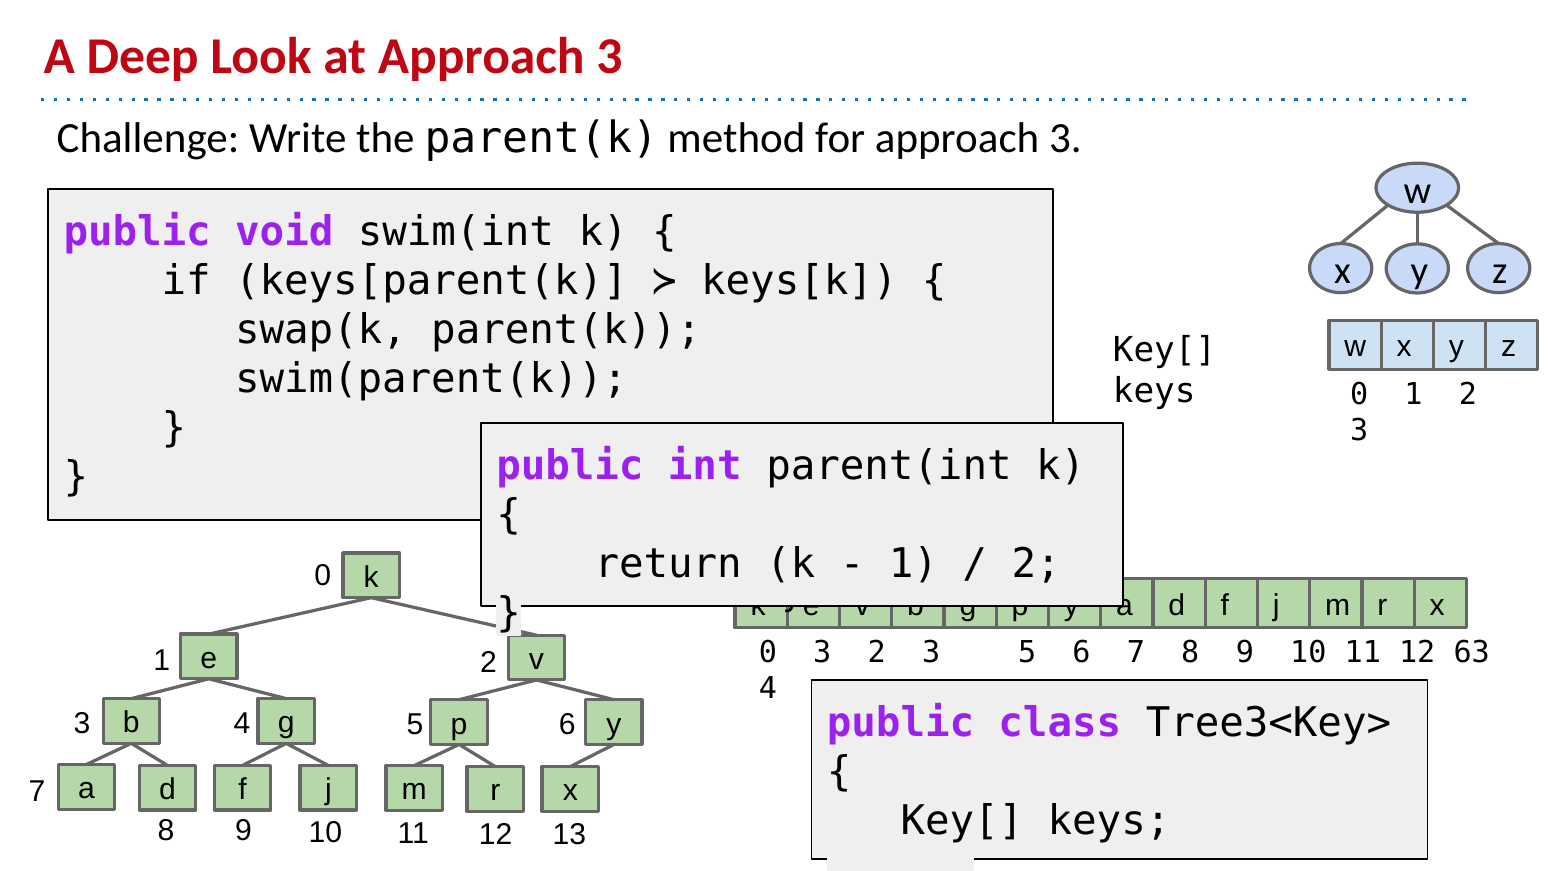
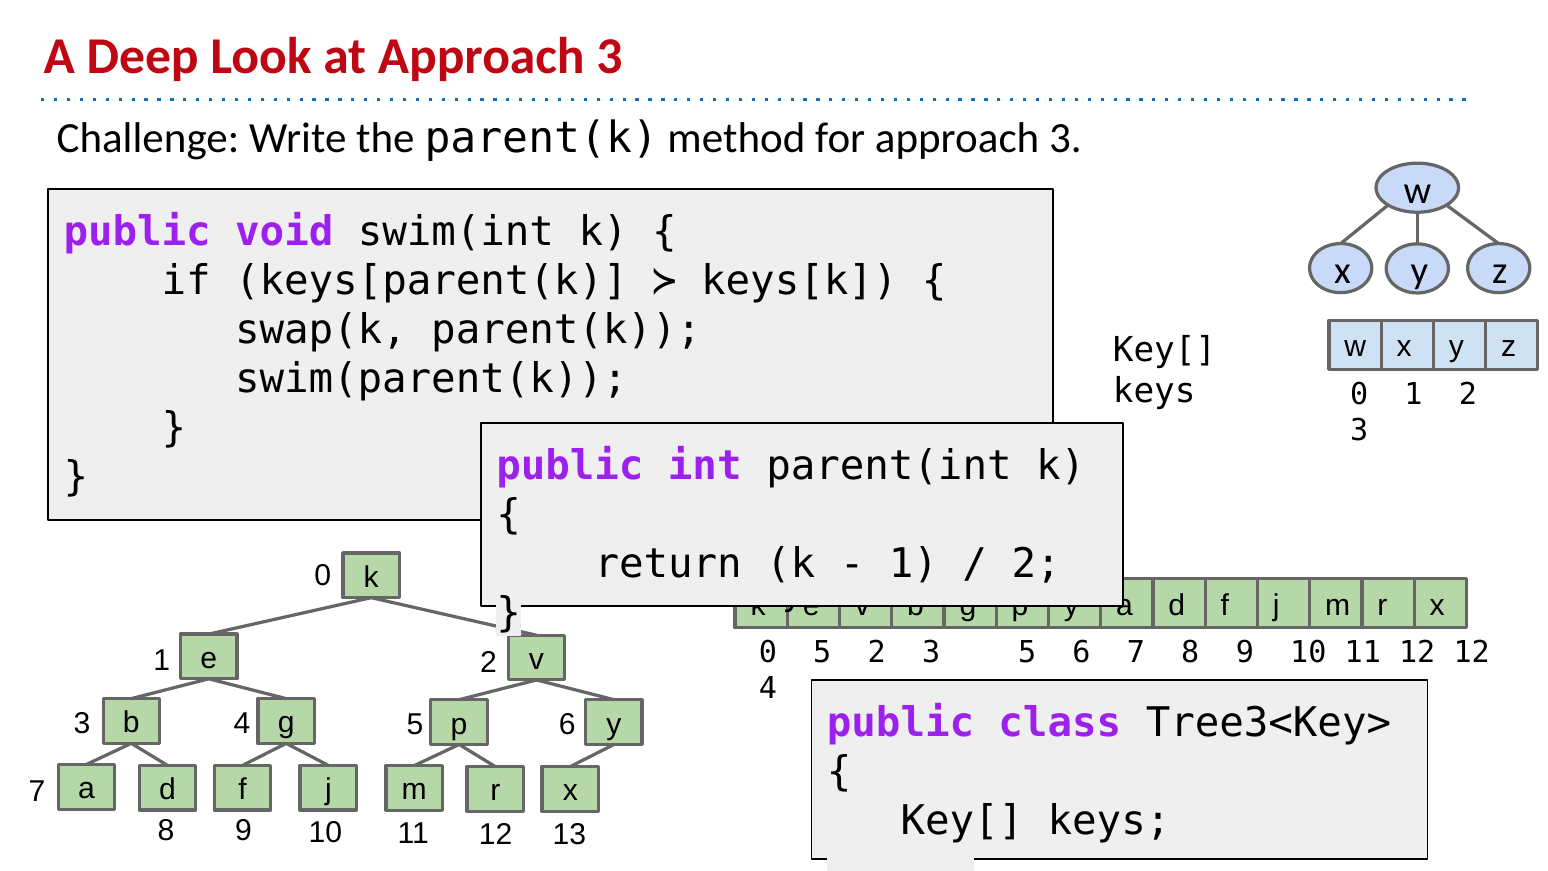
12 63: 63 -> 12 (1472, 652)
0 3: 3 -> 5 (822, 652)
